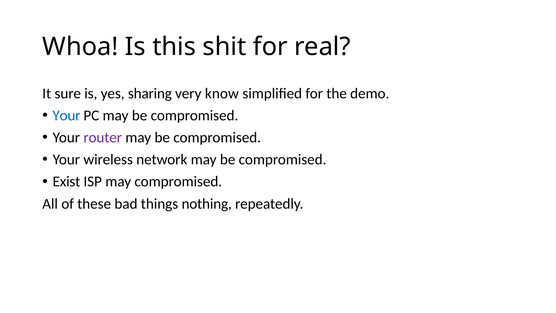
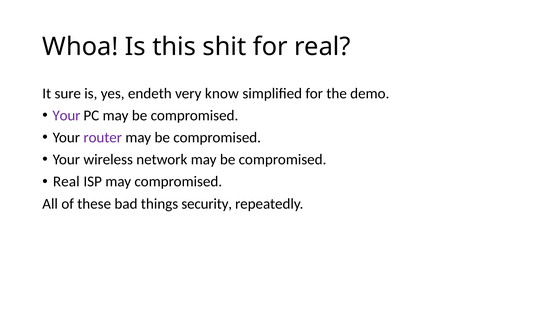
sharing: sharing -> endeth (150, 93)
Your colour: blue -> purple (66, 115)
Exist: Exist -> Real (66, 182)
nothing: nothing -> security (207, 204)
